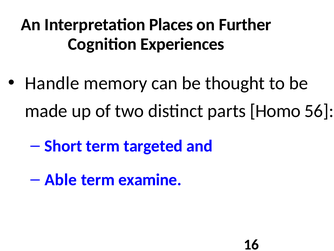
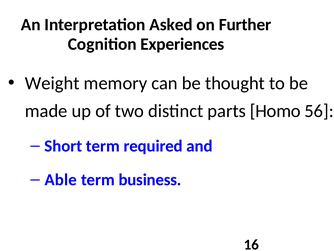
Places: Places -> Asked (171, 25)
Handle: Handle -> Weight (52, 83)
targeted: targeted -> required (153, 146)
examine: examine -> business (150, 179)
